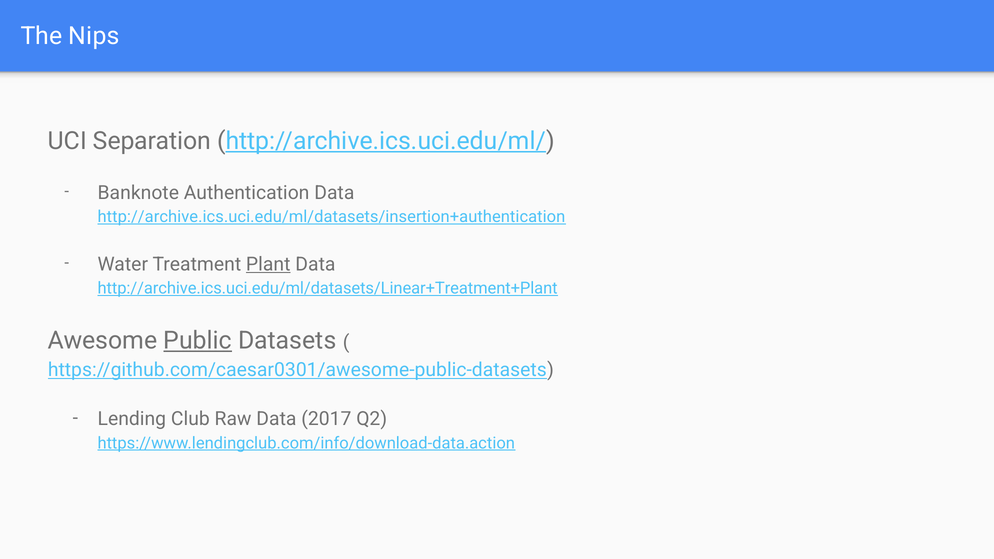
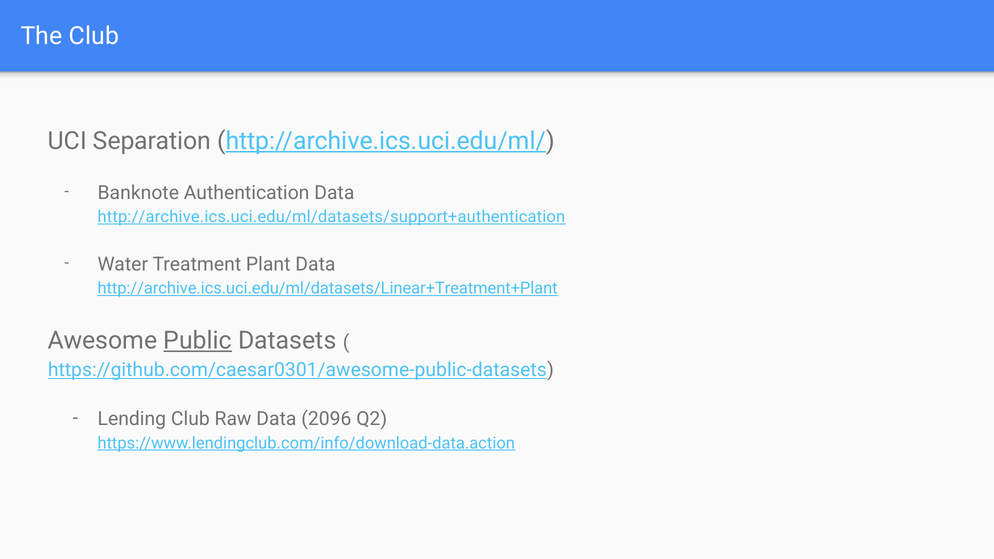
The Nips: Nips -> Club (94, 36)
http://archive.ics.uci.edu/ml/datasets/insertion+authentication: http://archive.ics.uci.edu/ml/datasets/insertion+authentication -> http://archive.ics.uci.edu/ml/datasets/support+authentication (331, 217)
Plant underline: present -> none (268, 264)
2017: 2017 -> 2096 (326, 419)
